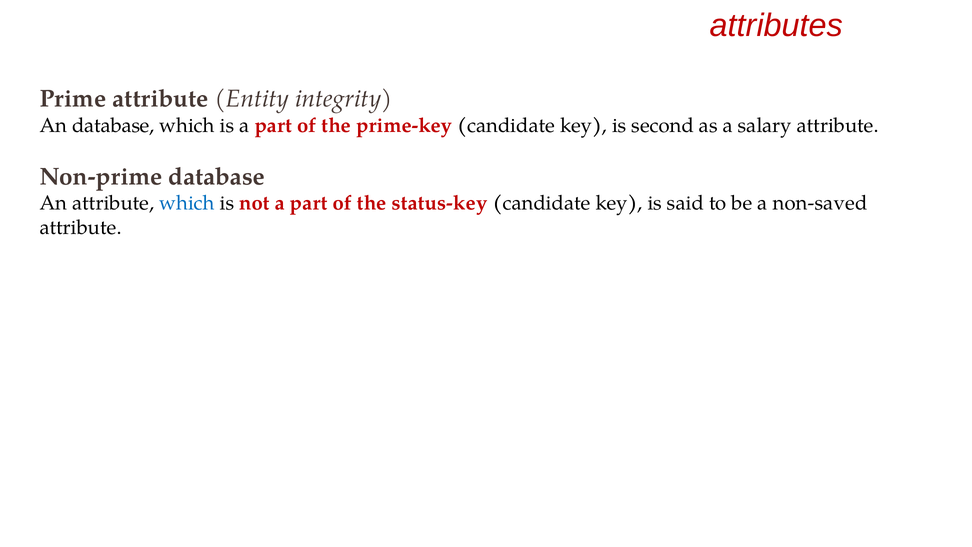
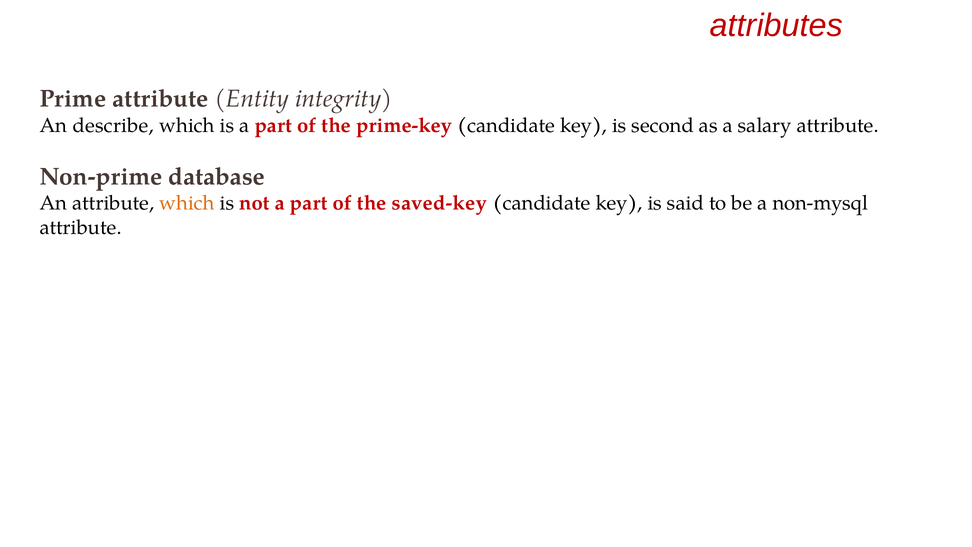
An database: database -> describe (113, 125)
which colour: blue -> orange (187, 203)
status-key: status-key -> saved-key (439, 203)
non-saved: non-saved -> non-mysql (820, 203)
